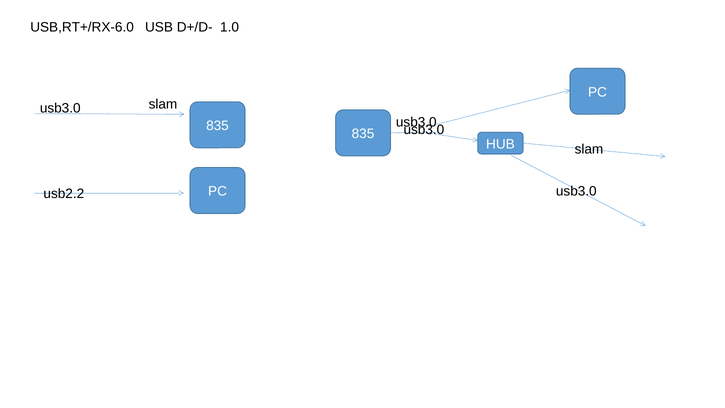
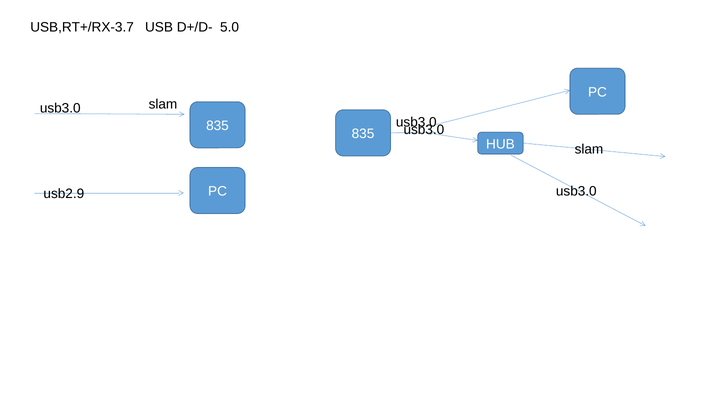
USB,RT+/RX-6.0: USB,RT+/RX-6.0 -> USB,RT+/RX-3.7 (82, 27)
1.0: 1.0 -> 5.0 (230, 27)
usb2.2: usb2.2 -> usb2.9 (64, 194)
